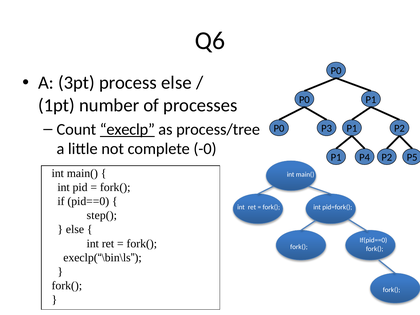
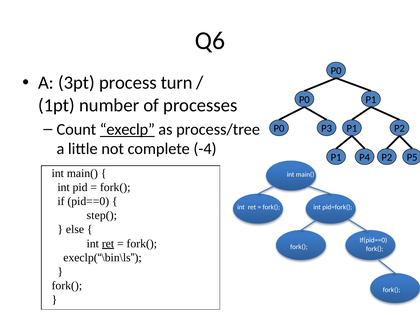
process else: else -> turn (177, 83)
-0: -0 -> -4 (205, 149)
ret underline: none -> present (108, 243)
